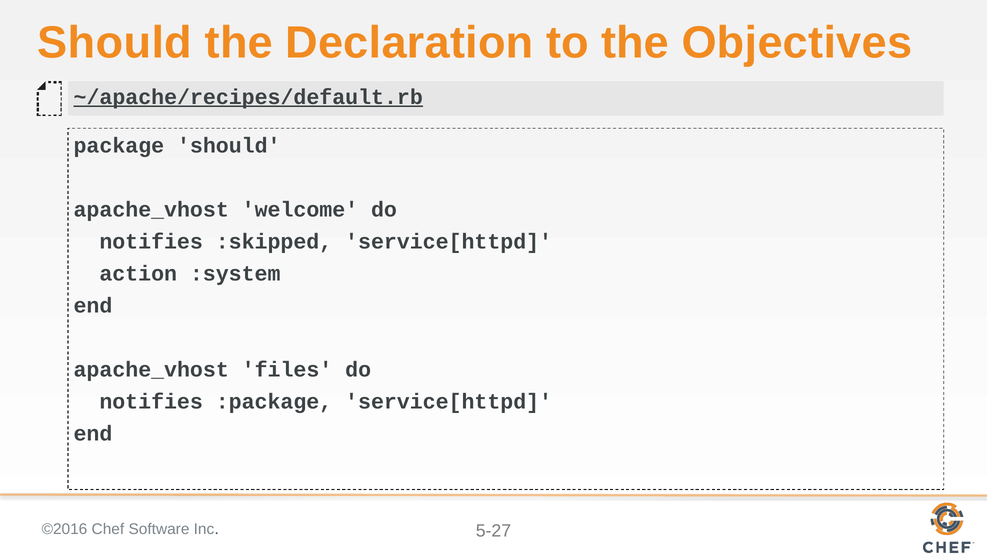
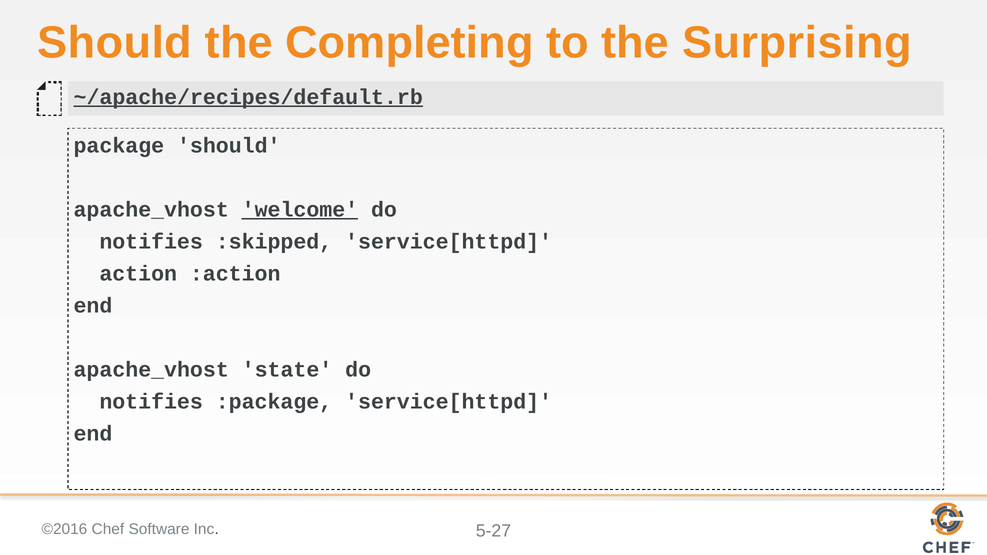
Declaration: Declaration -> Completing (409, 43)
Objectives: Objectives -> Surprising (797, 43)
welcome underline: none -> present (300, 210)
:system: :system -> :action (235, 274)
files: files -> state (287, 370)
